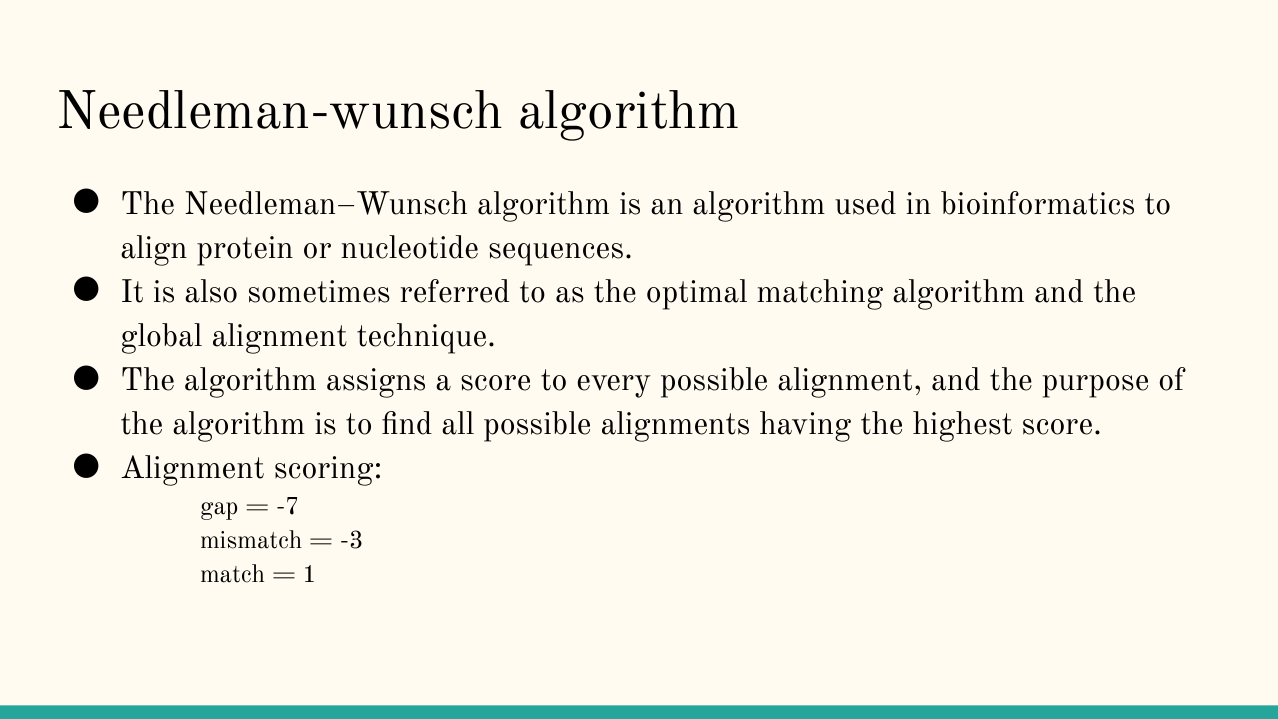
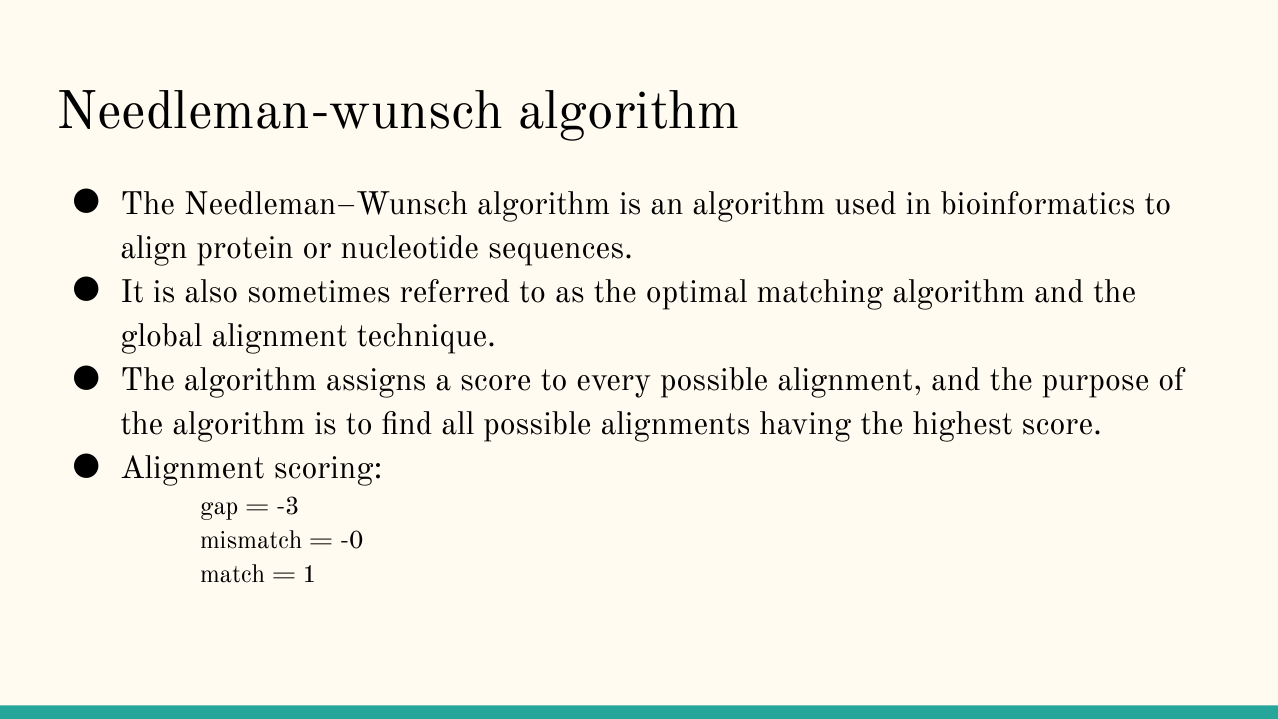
-7: -7 -> -3 (288, 506)
-3: -3 -> -0 (352, 540)
